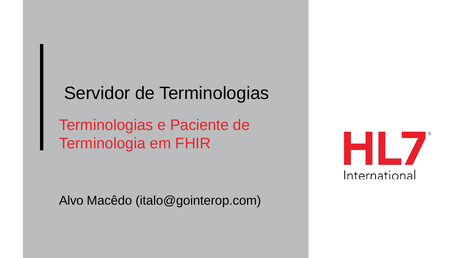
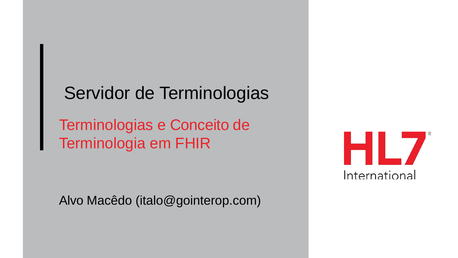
Paciente: Paciente -> Conceito (200, 125)
